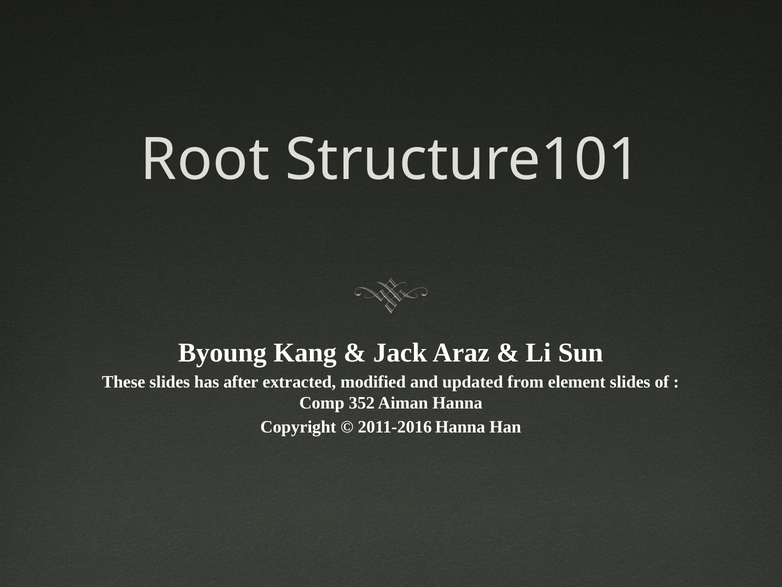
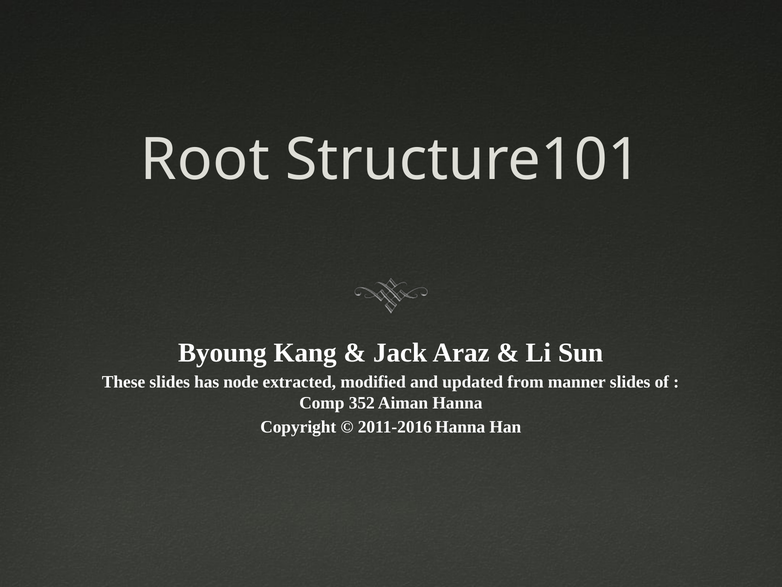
after: after -> node (241, 382)
element: element -> manner (577, 382)
